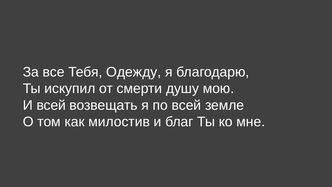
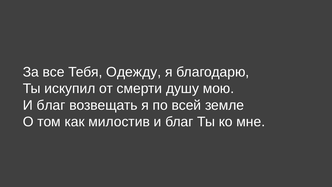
всей: всей -> благ (51, 105)
